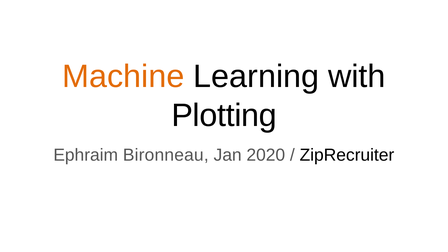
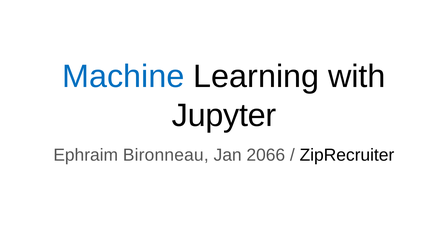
Machine colour: orange -> blue (123, 77)
Plotting: Plotting -> Jupyter (224, 115)
2020: 2020 -> 2066 (266, 155)
